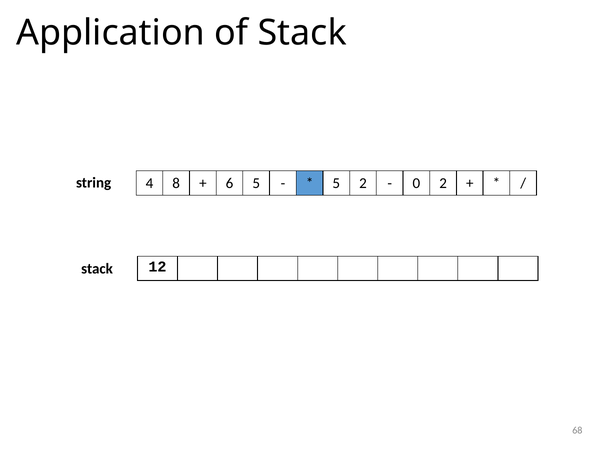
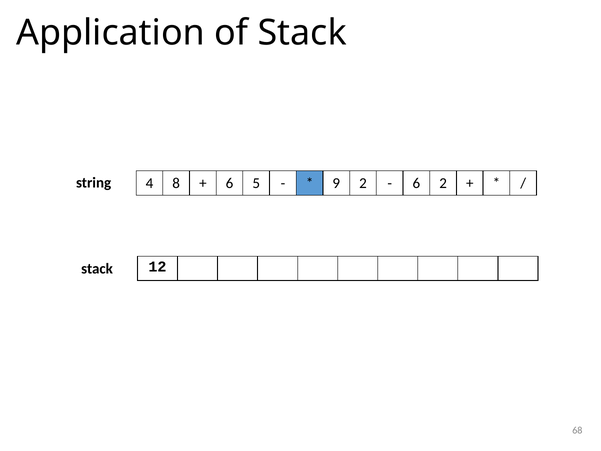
5: 5 -> 9 (336, 183)
0: 0 -> 6 (416, 183)
